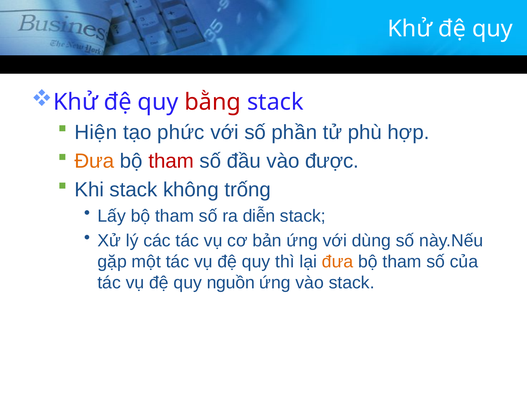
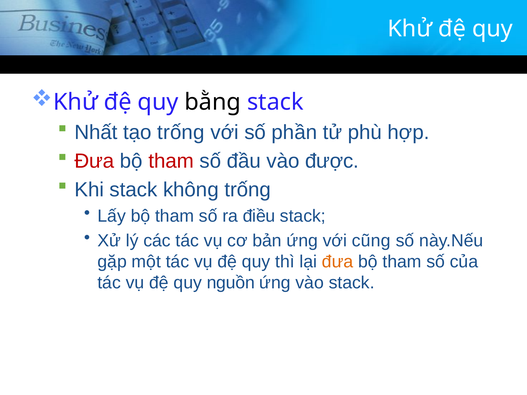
bằng colour: red -> black (213, 102)
Hiện: Hiện -> Nhất (96, 133)
tạo phức: phức -> trống (181, 133)
Đưa colour: orange -> red (94, 161)
diễn: diễn -> điều (259, 216)
dùng: dùng -> cũng (371, 241)
